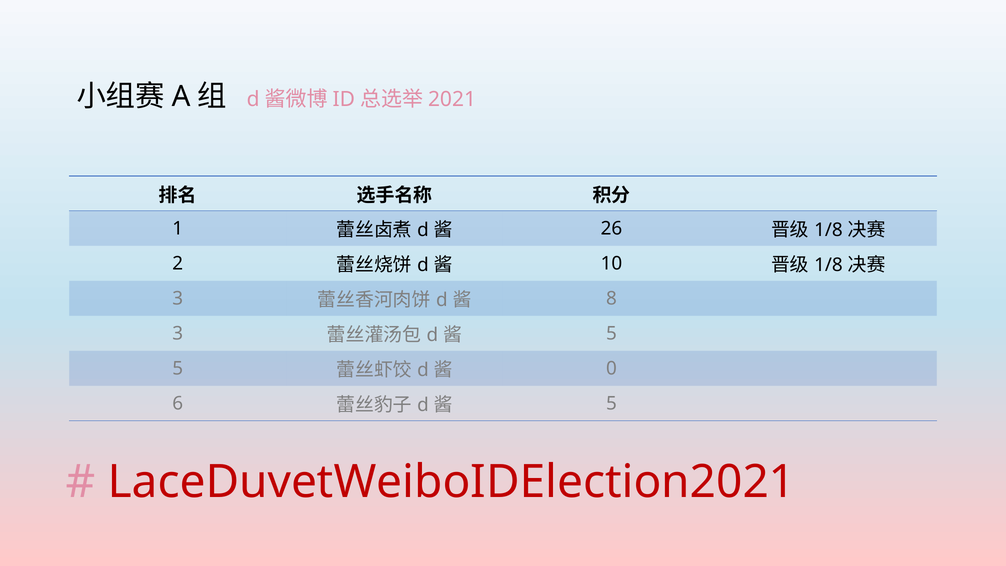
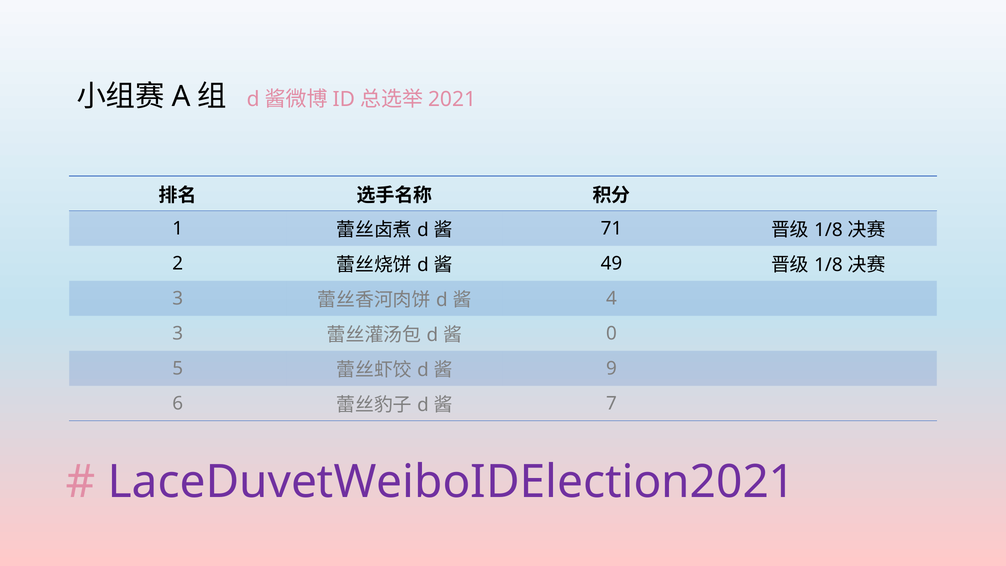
26: 26 -> 71 (611, 228)
10: 10 -> 49 (611, 263)
8: 8 -> 4 (611, 298)
5: 5 -> 0 (611, 333)
0: 0 -> 9 (611, 368)
5: 5 -> 7 (611, 403)
LaceDuvetWeiboIDElection2021 colour: red -> purple (451, 482)
